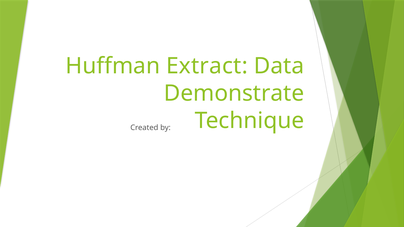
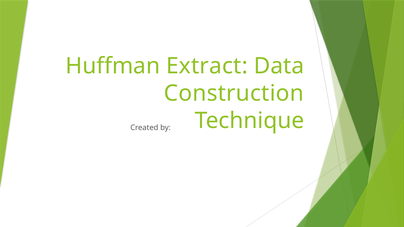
Demonstrate: Demonstrate -> Construction (234, 93)
